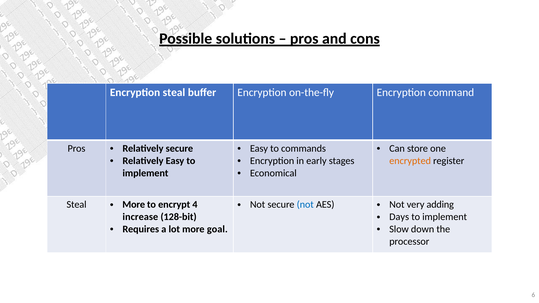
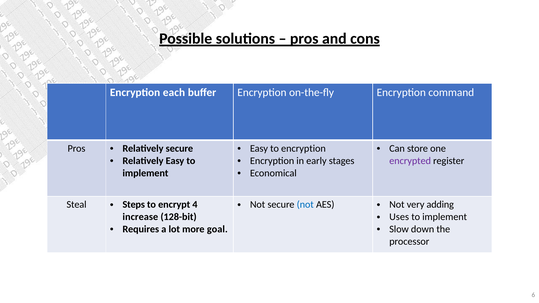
Encryption steal: steal -> each (174, 92)
to commands: commands -> encryption (303, 149)
encrypted colour: orange -> purple (410, 161)
More: More -> Steps (134, 205)
Days: Days -> Uses (399, 217)
